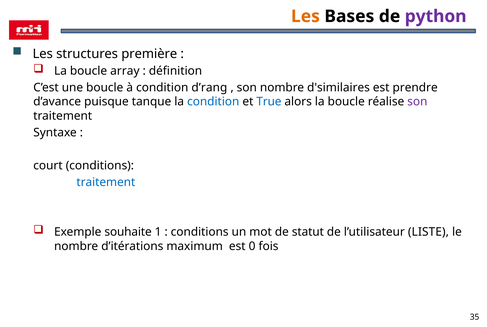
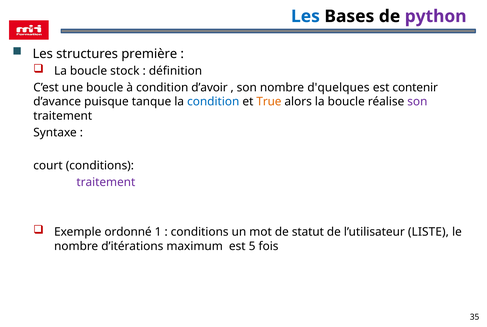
Les colour: orange -> blue (305, 16)
array: array -> stock (125, 71)
d’rang: d’rang -> d’avoir (209, 87)
d'similaires: d'similaires -> d'quelques (338, 87)
prendre: prendre -> contenir (415, 87)
True colour: blue -> orange (269, 102)
traitement colour: blue -> purple (106, 182)
souhaite: souhaite -> ordonné (128, 231)
0: 0 -> 5 (252, 246)
